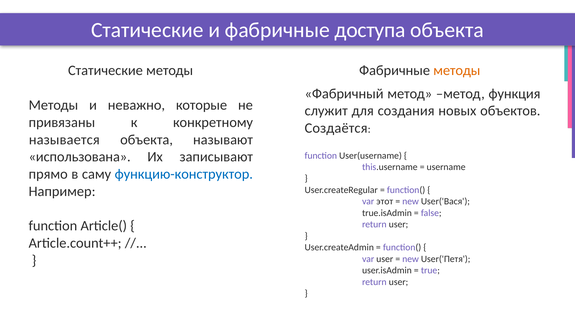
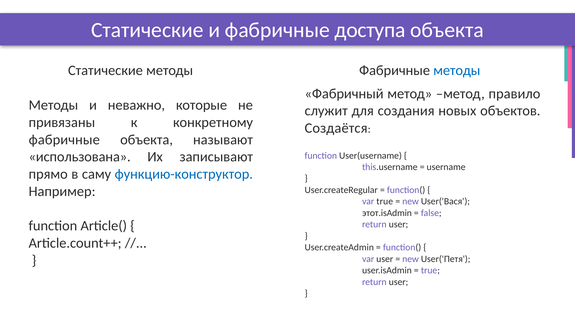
методы colour: orange -> blue (457, 71)
функция: функция -> правило (514, 94)
называется: называется -> фабричные (64, 140)
var этот: этот -> true (385, 202)
true.isAdmin: true.isAdmin -> этот.isAdmin (387, 213)
